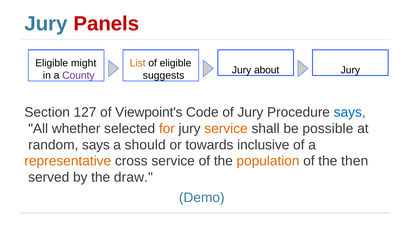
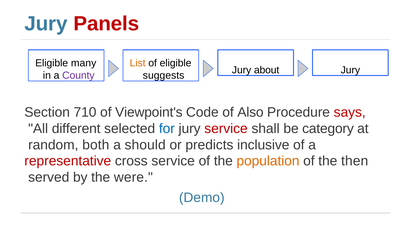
might: might -> many (84, 63)
127: 127 -> 710 (85, 112)
of Jury: Jury -> Also (250, 112)
says colour: blue -> red (350, 112)
whether: whether -> different (76, 129)
for colour: orange -> blue (167, 129)
service colour: orange -> red (226, 129)
possible: possible -> category (328, 129)
random says: says -> both (96, 145)
towards: towards -> predicts (209, 145)
representative colour: orange -> red (68, 161)
draw: draw -> were (133, 178)
